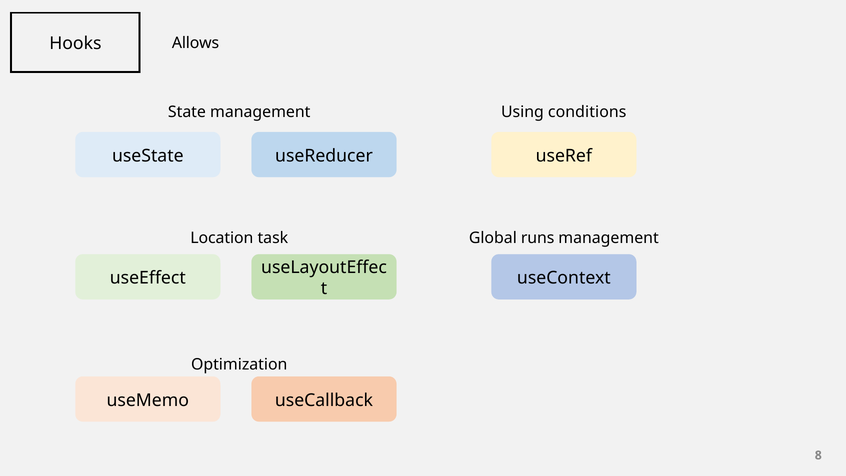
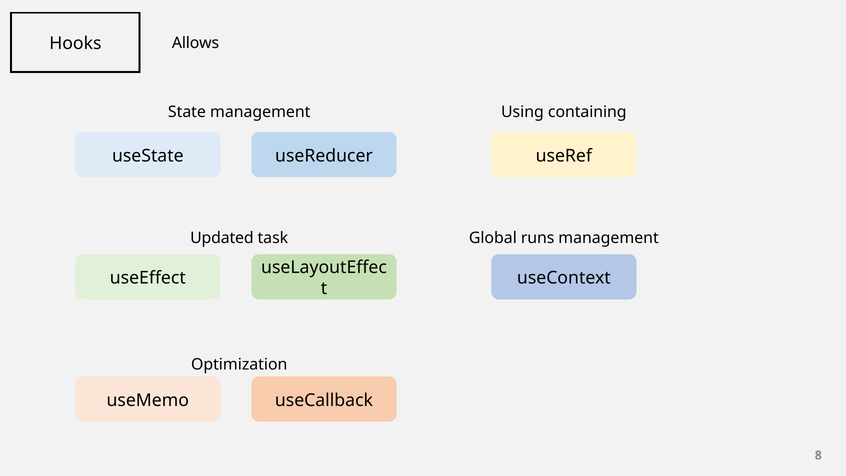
conditions: conditions -> containing (587, 112)
Location: Location -> Updated (222, 238)
